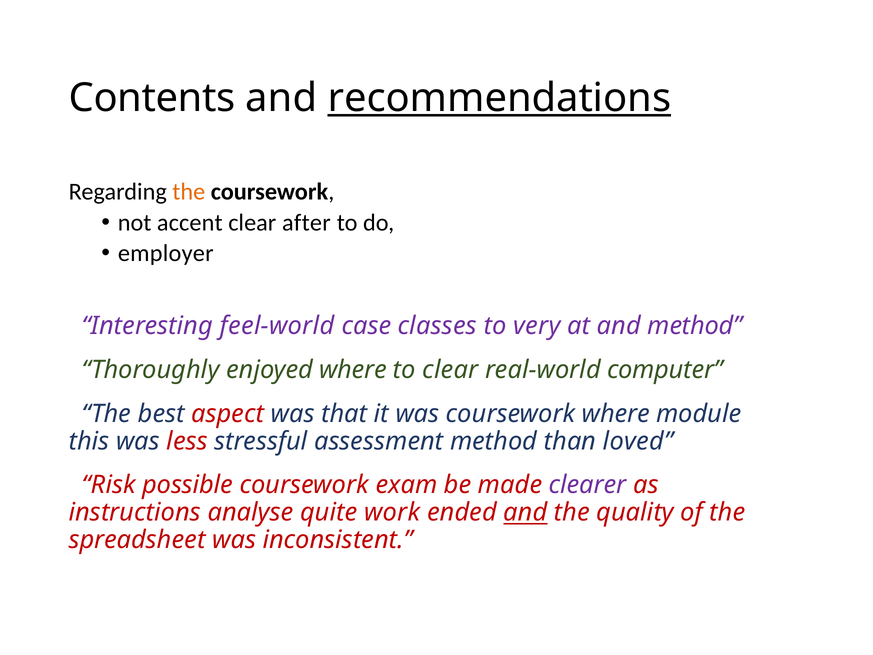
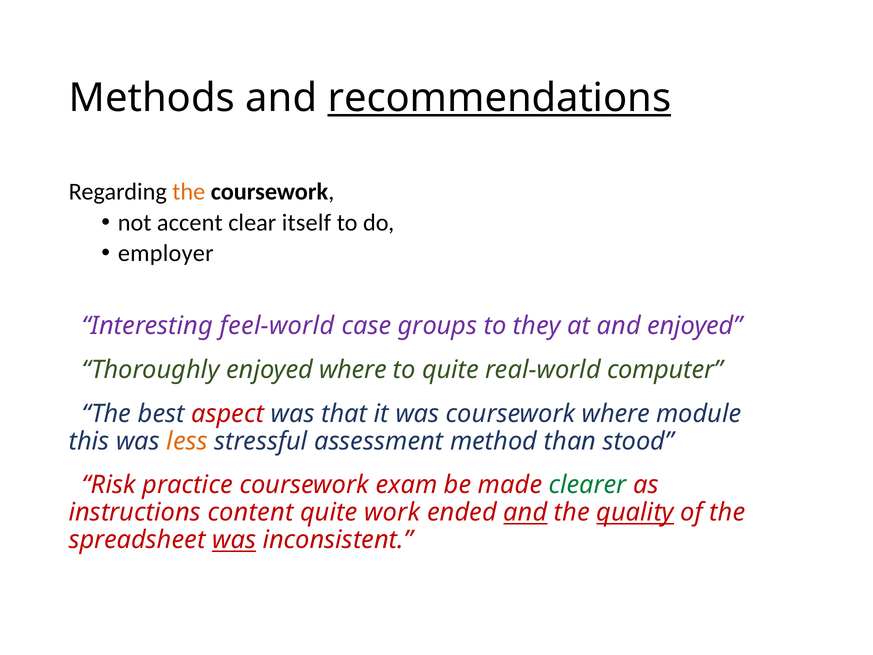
Contents: Contents -> Methods (152, 98)
after: after -> itself (306, 222)
classes: classes -> groups (437, 326)
very: very -> they (537, 326)
and method: method -> enjoyed (695, 326)
to clear: clear -> quite (451, 370)
less colour: red -> orange (187, 441)
loved: loved -> stood (638, 441)
possible: possible -> practice (188, 485)
clearer colour: purple -> green (588, 485)
analyse: analyse -> content (251, 512)
quality underline: none -> present (635, 512)
was underline: none -> present (234, 540)
